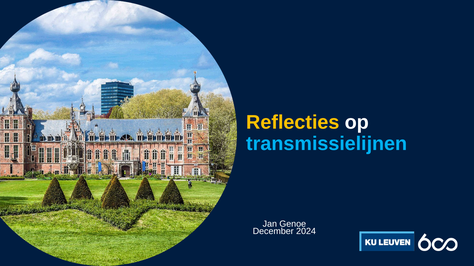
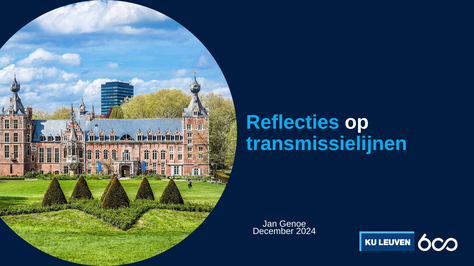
Reflecties colour: yellow -> light blue (293, 123)
